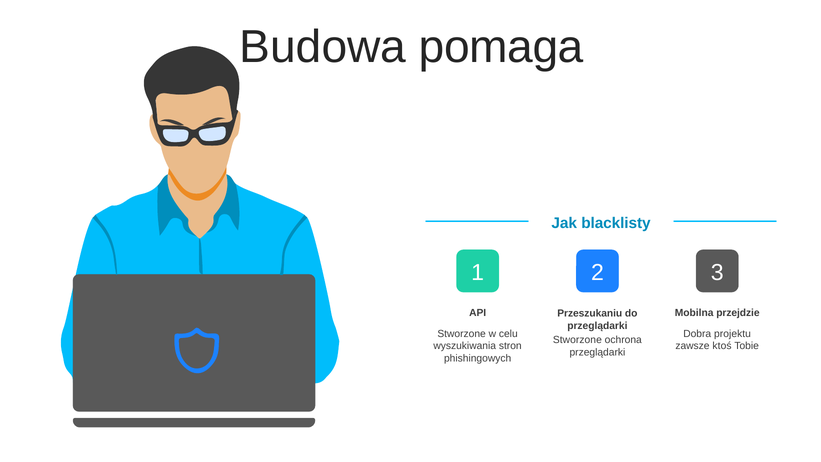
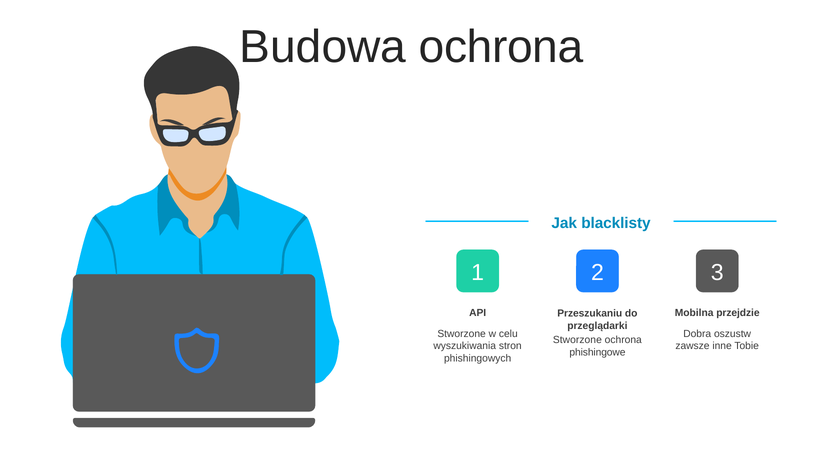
Budowa pomaga: pomaga -> ochrona (501, 47)
projektu: projektu -> oszustw (733, 334)
ktoś: ktoś -> inne (722, 346)
przeglądarki: przeglądarki -> phishingowe (597, 352)
